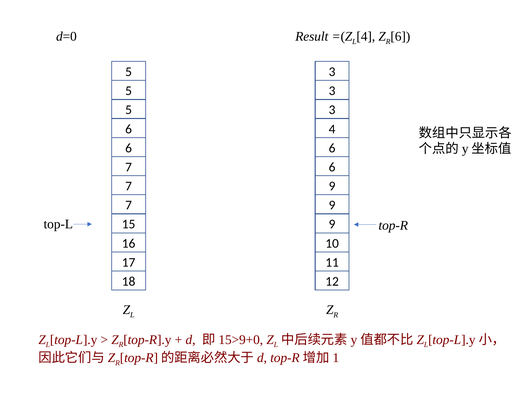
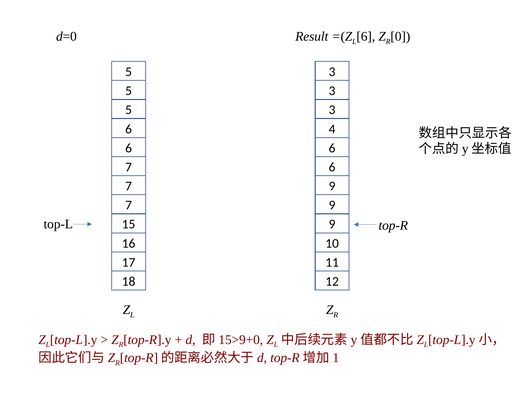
4: 4 -> 6 (366, 36)
6: 6 -> 0 (400, 36)
